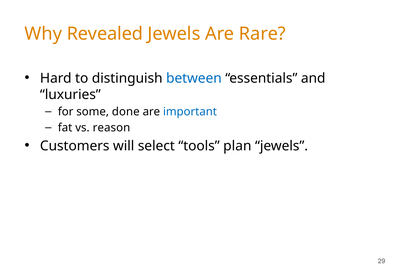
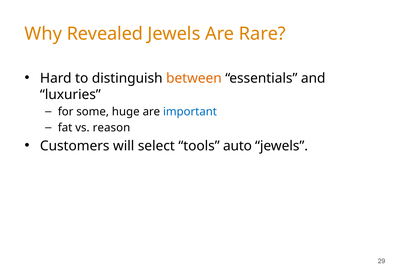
between colour: blue -> orange (194, 78)
done: done -> huge (126, 112)
plan: plan -> auto (237, 145)
